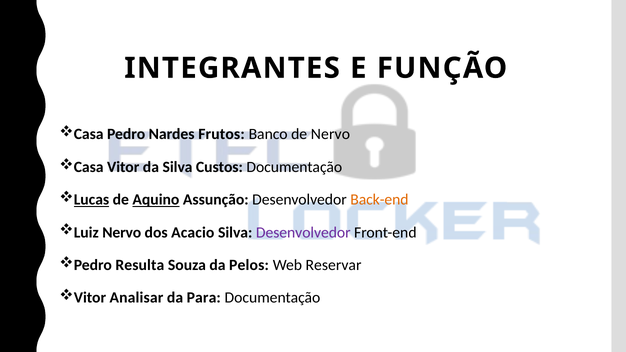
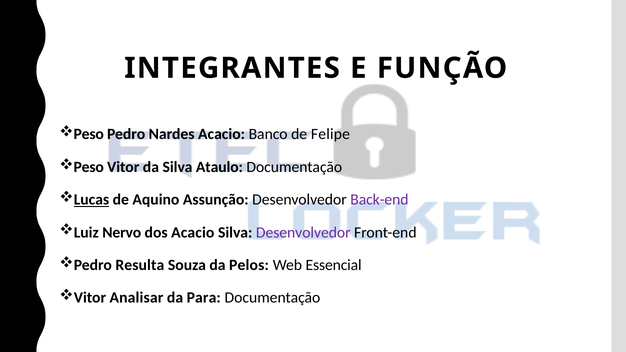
Casa: Casa -> Peso (89, 134)
Nardes Frutos: Frutos -> Acacio (222, 134)
de Nervo: Nervo -> Felipe (330, 134)
Casa: Casa -> Peso (89, 167)
Custos: Custos -> Ataulo (219, 167)
Aquino underline: present -> none (156, 200)
Back-end colour: orange -> purple (379, 200)
Reservar: Reservar -> Essencial (334, 265)
